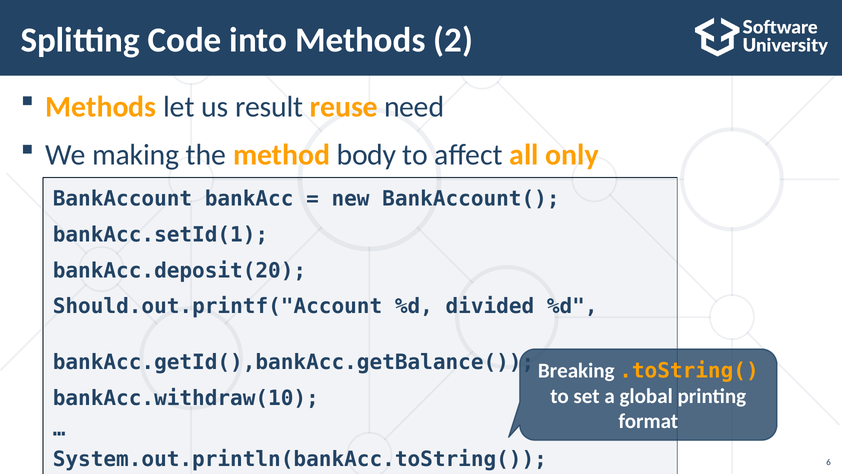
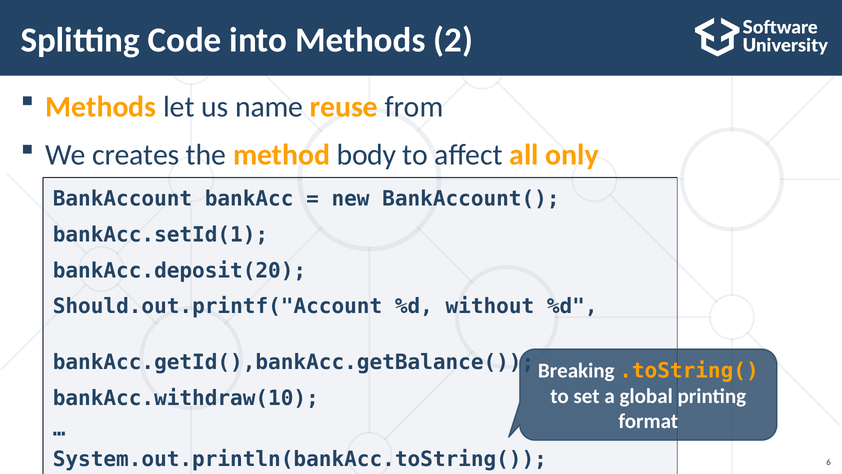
result: result -> name (269, 107)
need: need -> from (414, 107)
making: making -> creates (136, 155)
divided: divided -> without (490, 306)
